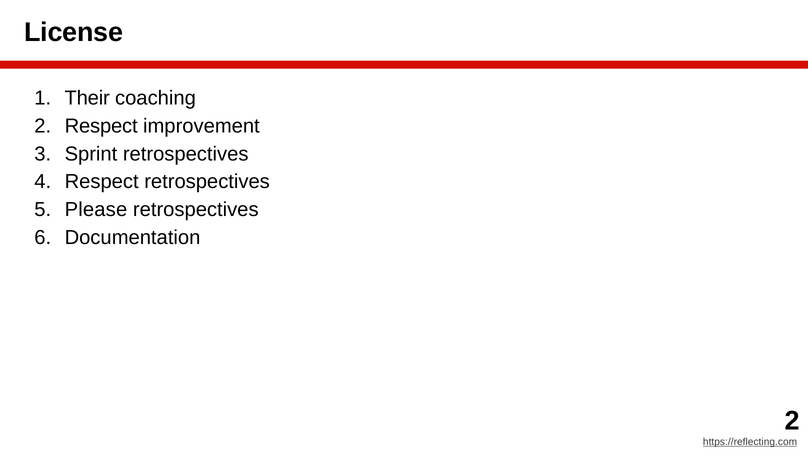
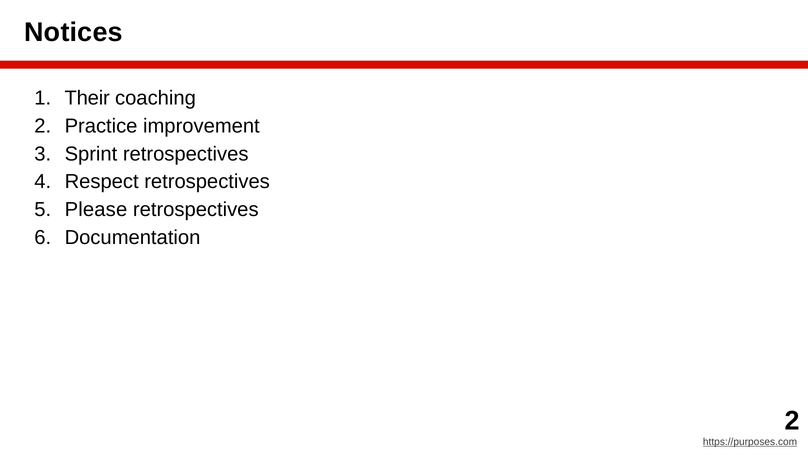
License: License -> Notices (73, 32)
Respect: Respect -> Practice (101, 126)
https://reflecting.com: https://reflecting.com -> https://purposes.com (750, 441)
